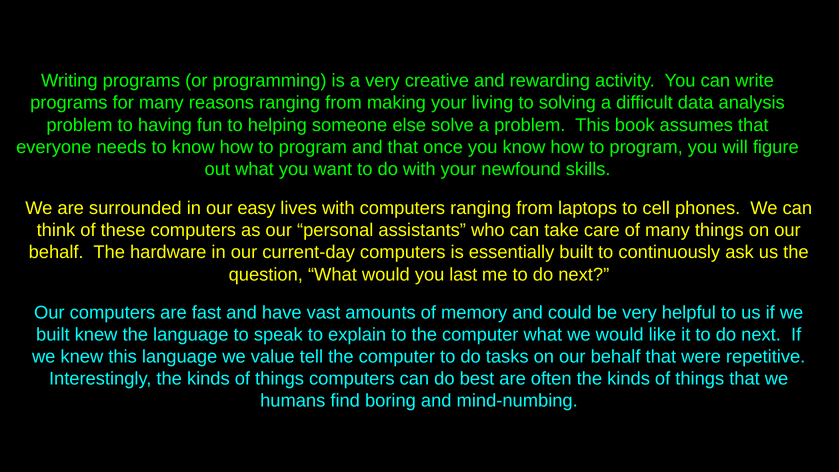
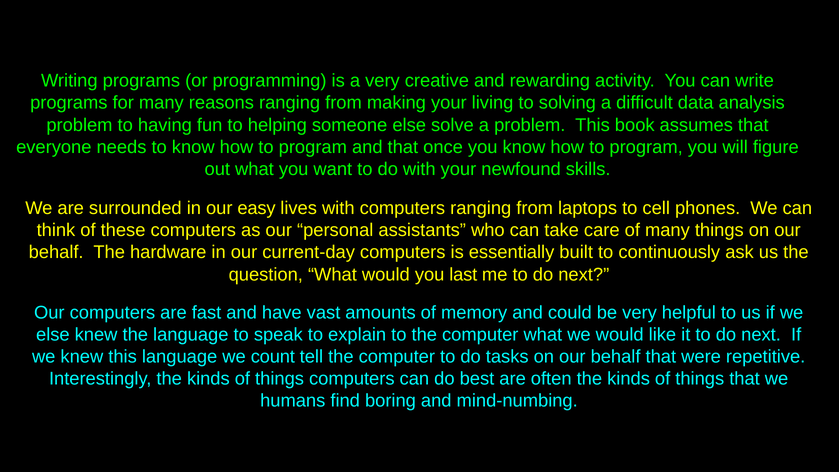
built: built -> else (53, 335)
value: value -> count (273, 357)
